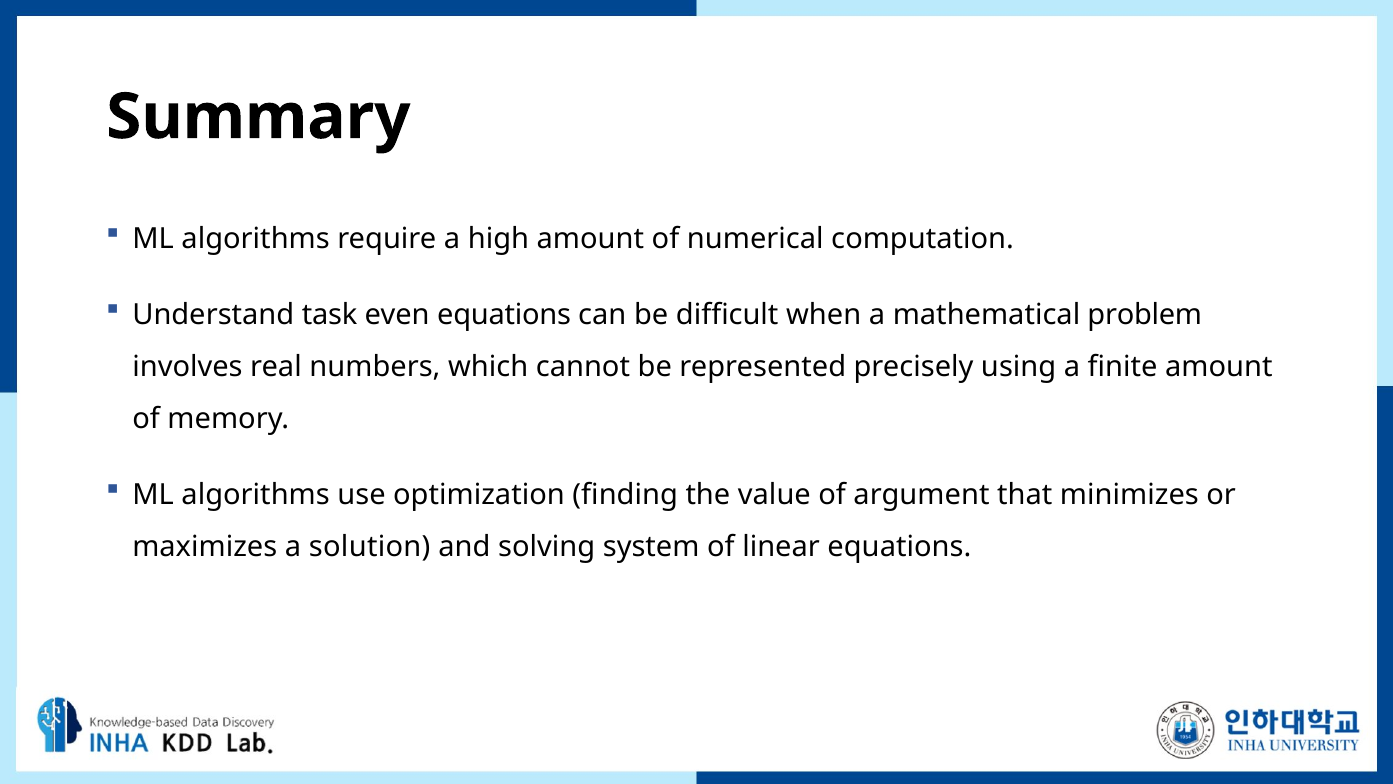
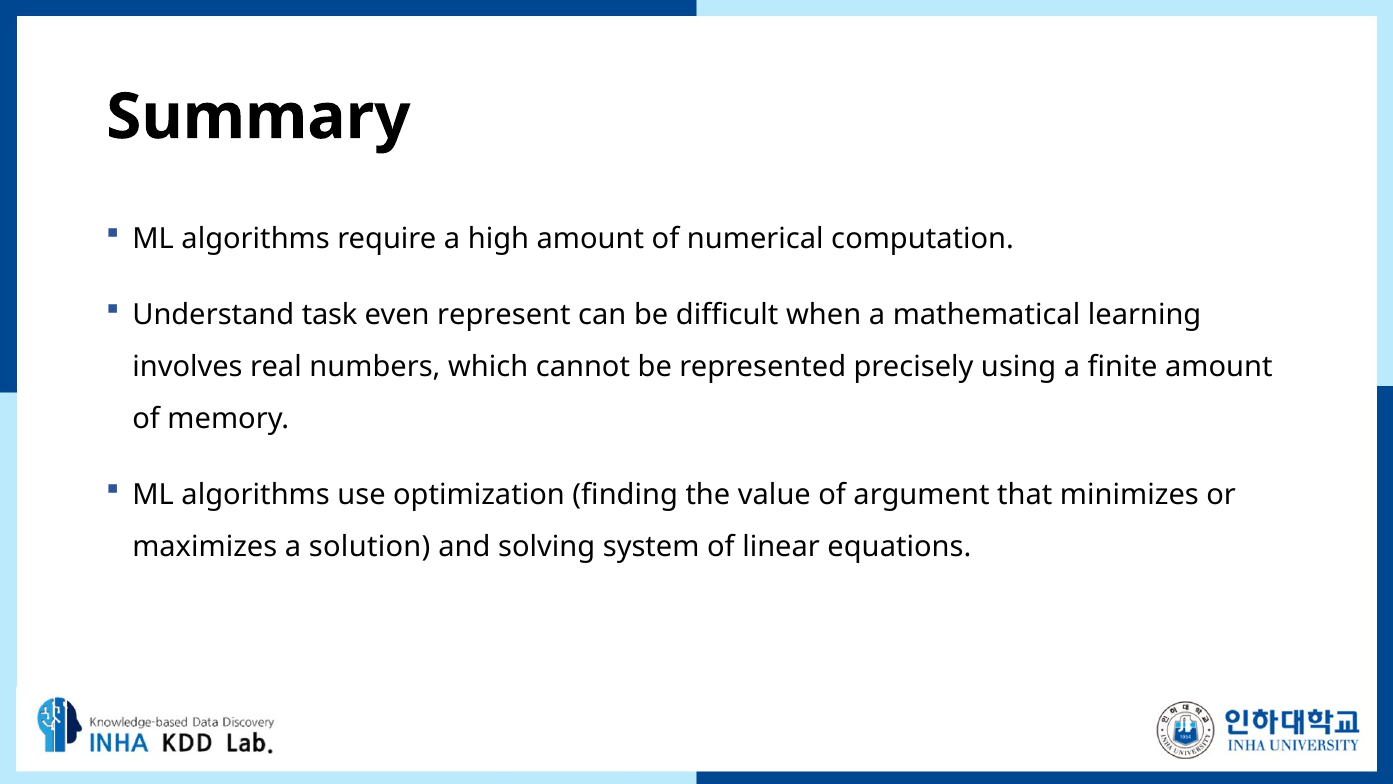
even equations: equations -> represent (504, 314)
problem: problem -> learning (1145, 314)
